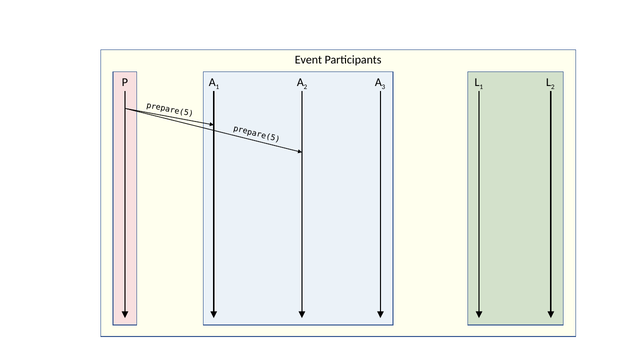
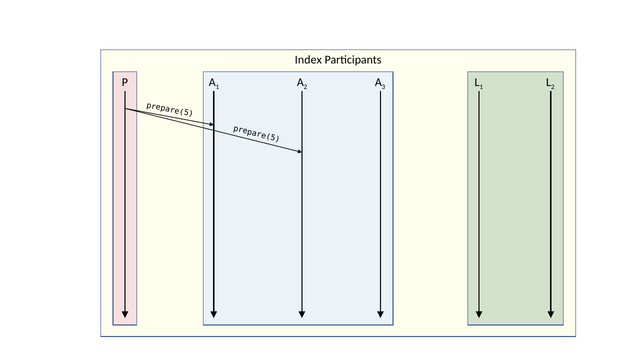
Event: Event -> Index (308, 60)
